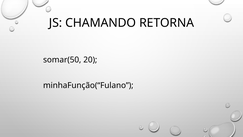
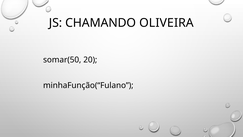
RETORNA: RETORNA -> OLIVEIRA (167, 23)
